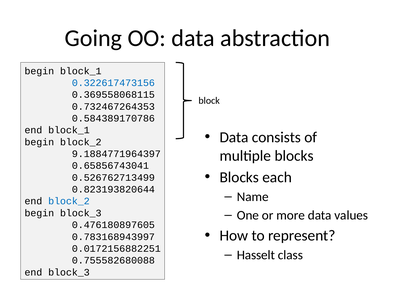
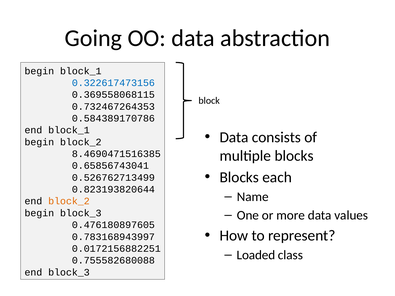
9.1884771964397: 9.1884771964397 -> 8.4690471516385 (116, 154)
block_2 colour: blue -> orange (69, 201)
Hasselt: Hasselt -> Loaded (256, 255)
